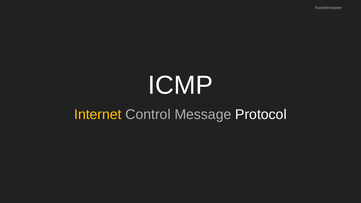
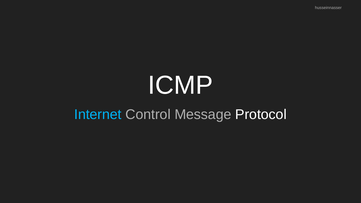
Internet colour: yellow -> light blue (98, 115)
